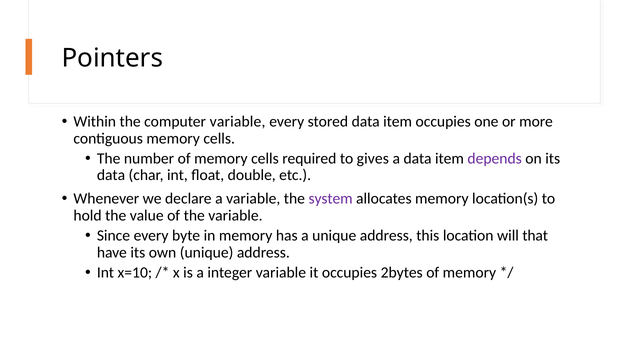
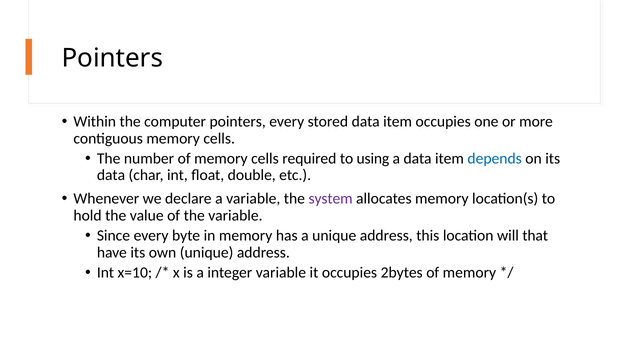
computer variable: variable -> pointers (238, 122)
gives: gives -> using (373, 158)
depends colour: purple -> blue (495, 158)
